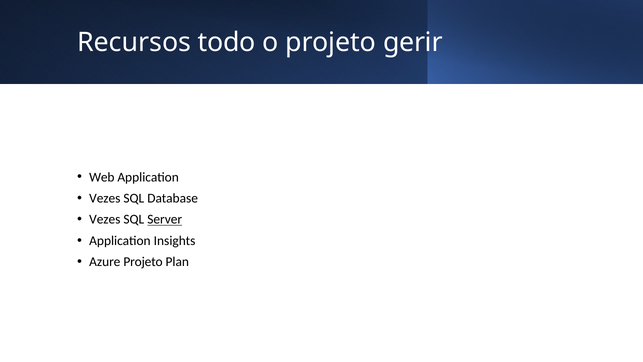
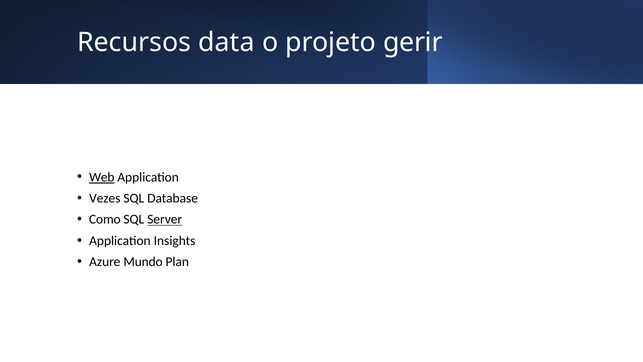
todo: todo -> data (226, 43)
Web underline: none -> present (102, 177)
Vezes: Vezes -> Como (105, 219)
Azure Projeto: Projeto -> Mundo (143, 262)
